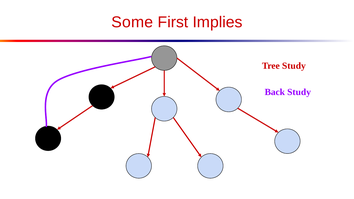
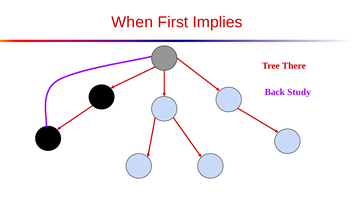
Some: Some -> When (132, 22)
Tree Study: Study -> There (294, 66)
